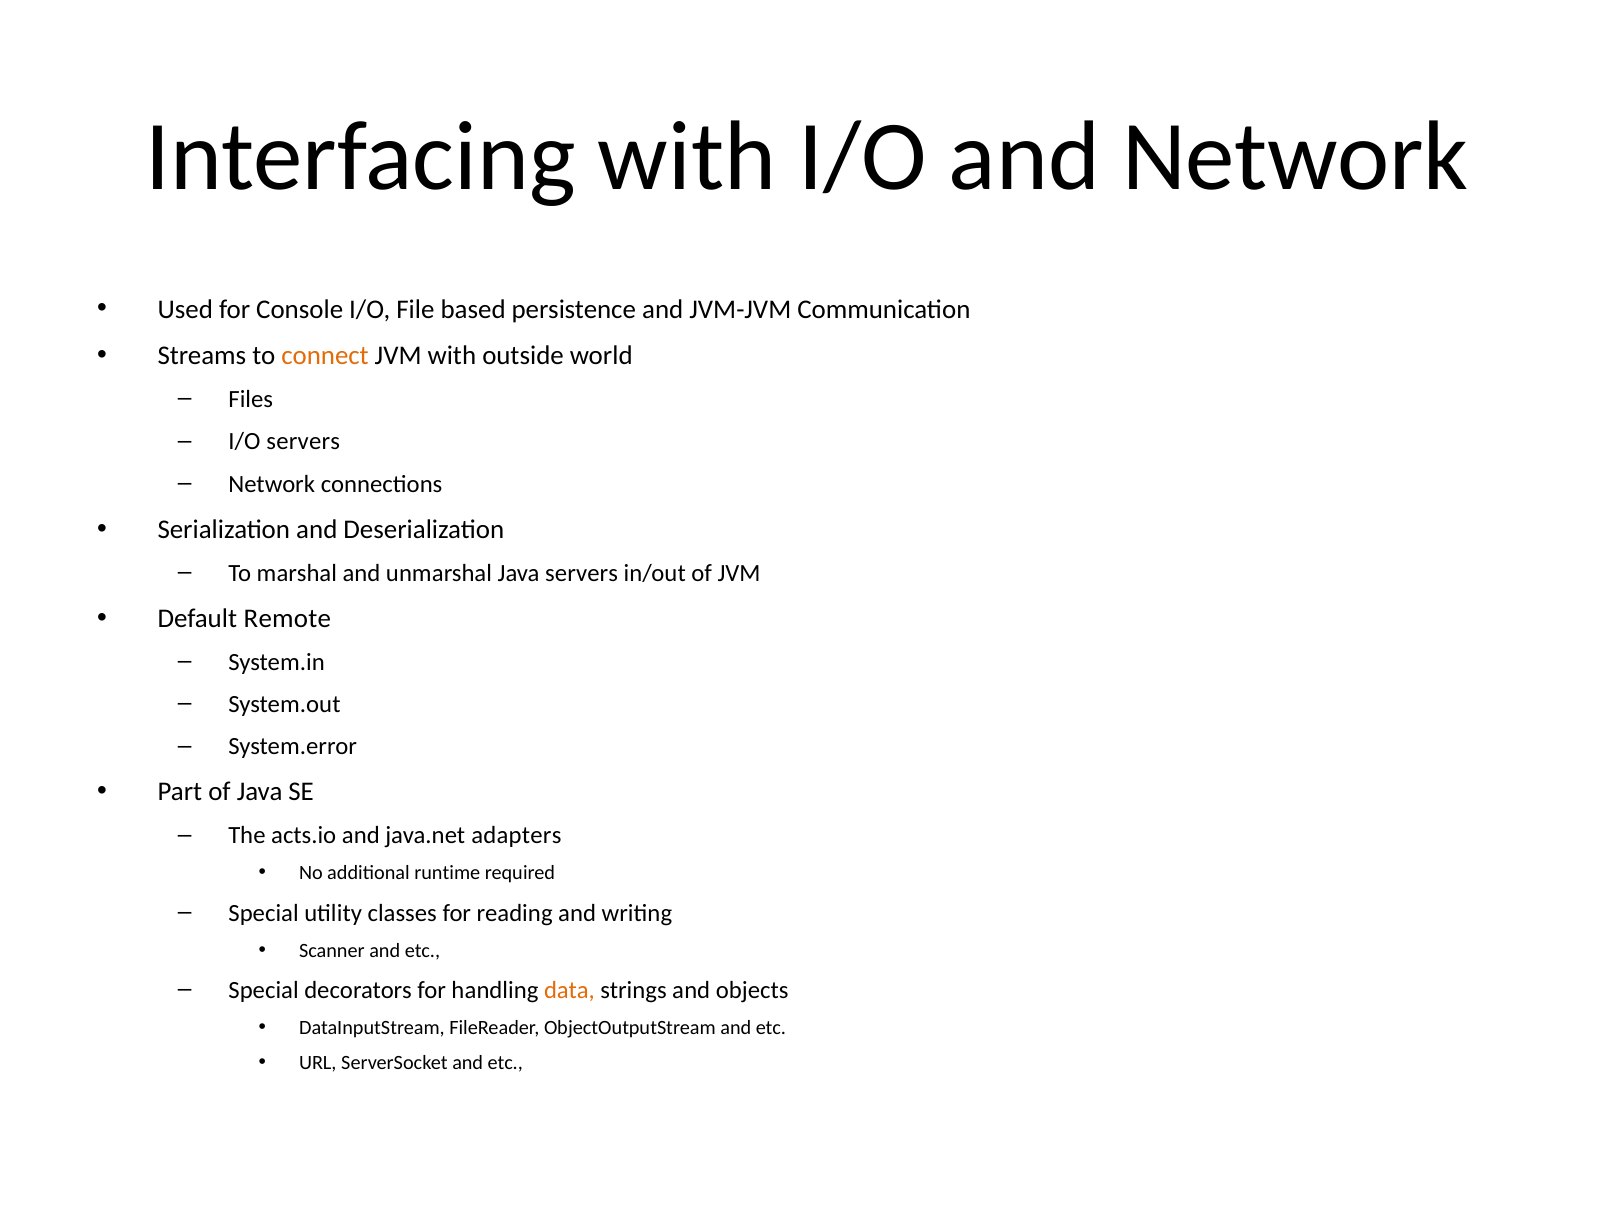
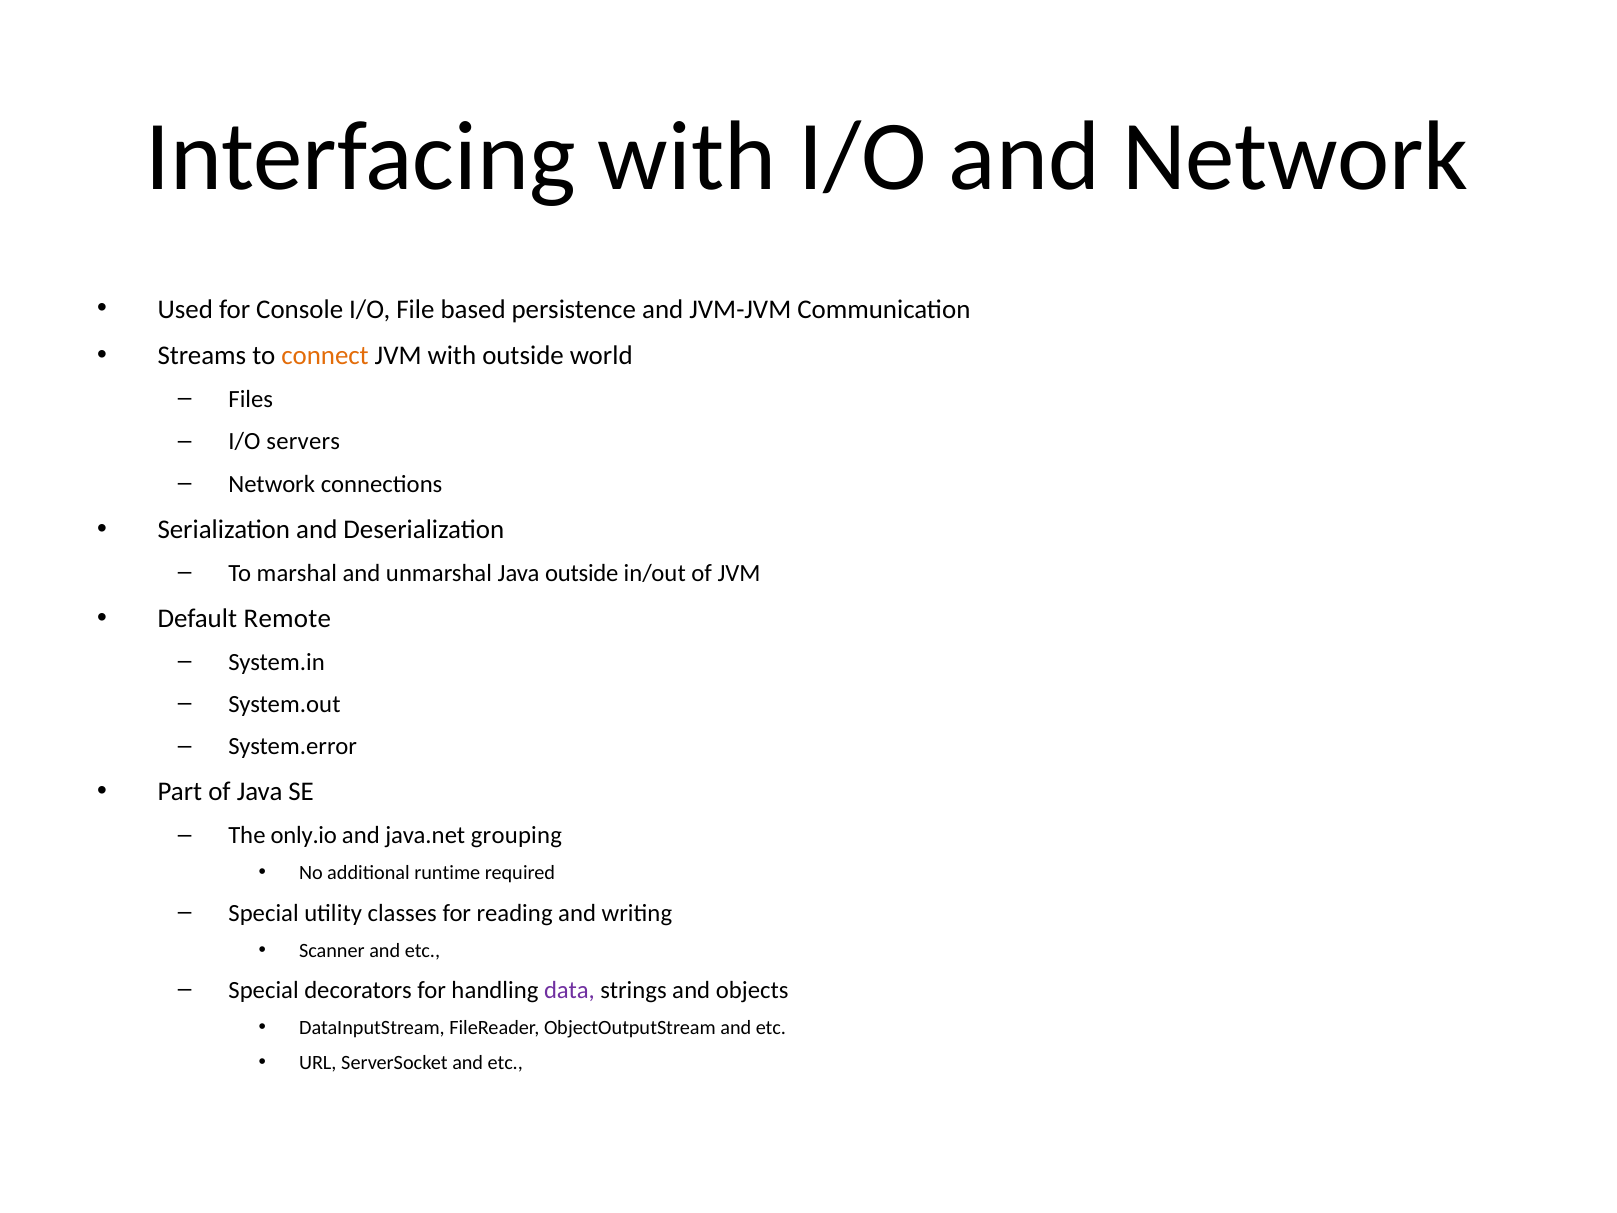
Java servers: servers -> outside (582, 573)
acts.io: acts.io -> only.io (304, 835)
adapters: adapters -> grouping (516, 835)
data colour: orange -> purple (569, 990)
